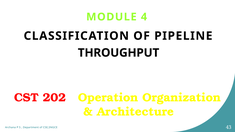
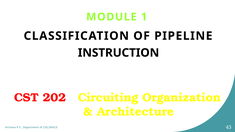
4: 4 -> 1 (144, 17)
THROUGHPUT: THROUGHPUT -> INSTRUCTION (119, 53)
Operation: Operation -> Circuiting (108, 98)
